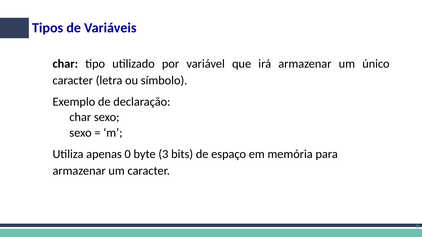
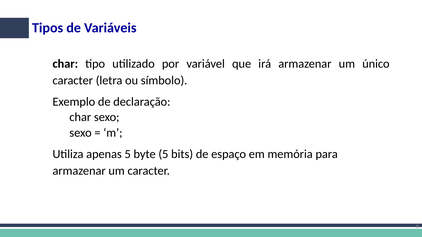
apenas 0: 0 -> 5 (128, 154)
byte 3: 3 -> 5 (163, 154)
